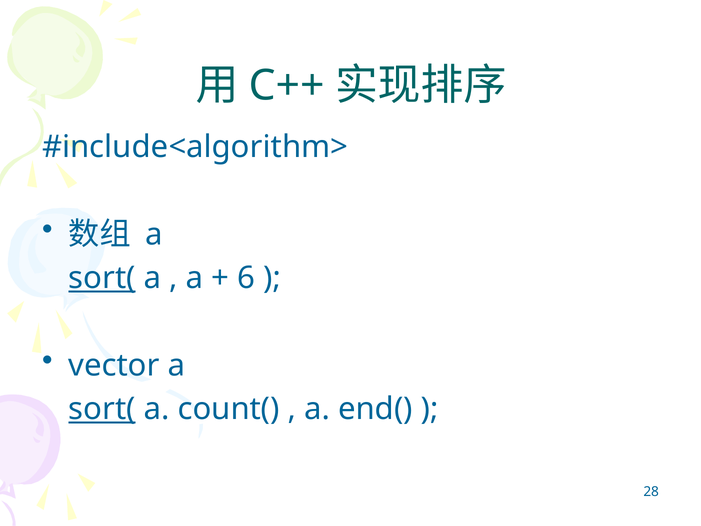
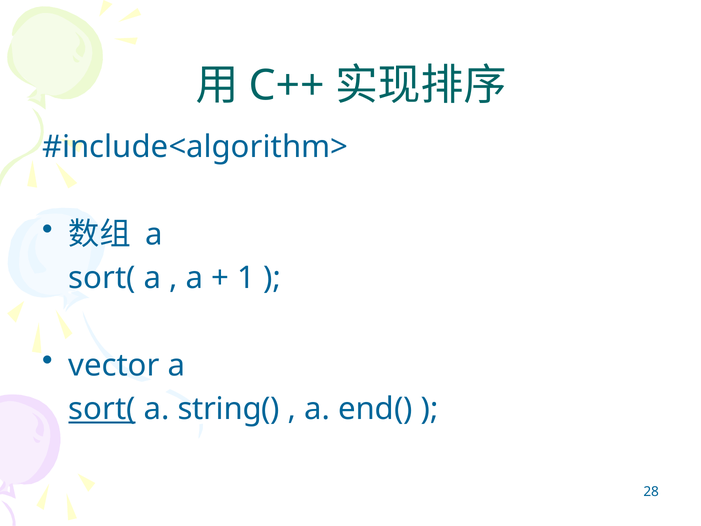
sort( underline: present -> none (102, 278)
6: 6 -> 1 (246, 278)
count(: count( -> string( (229, 409)
